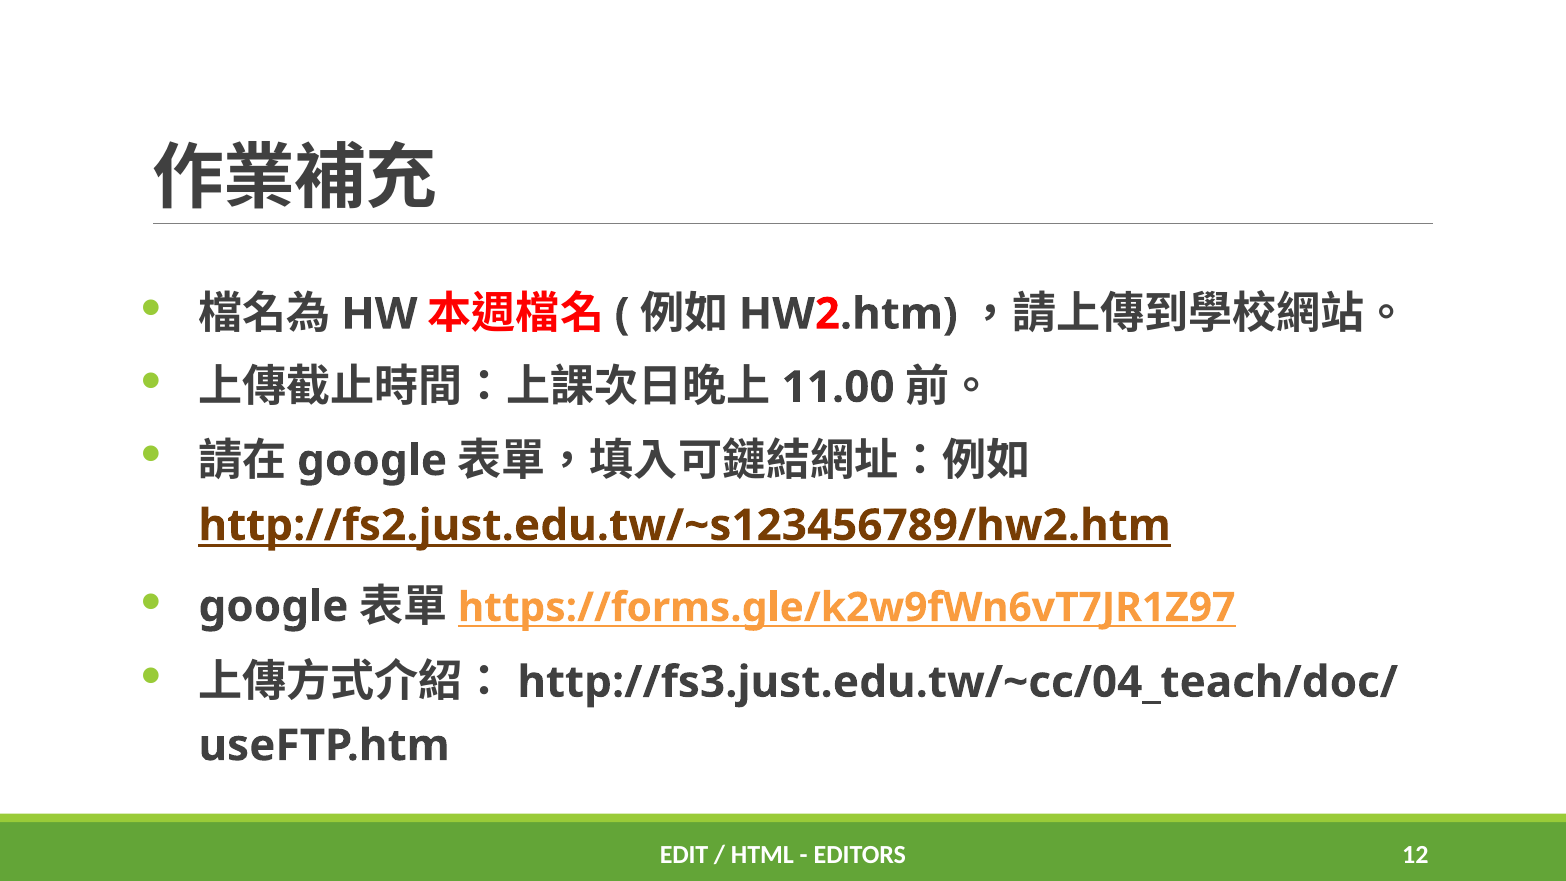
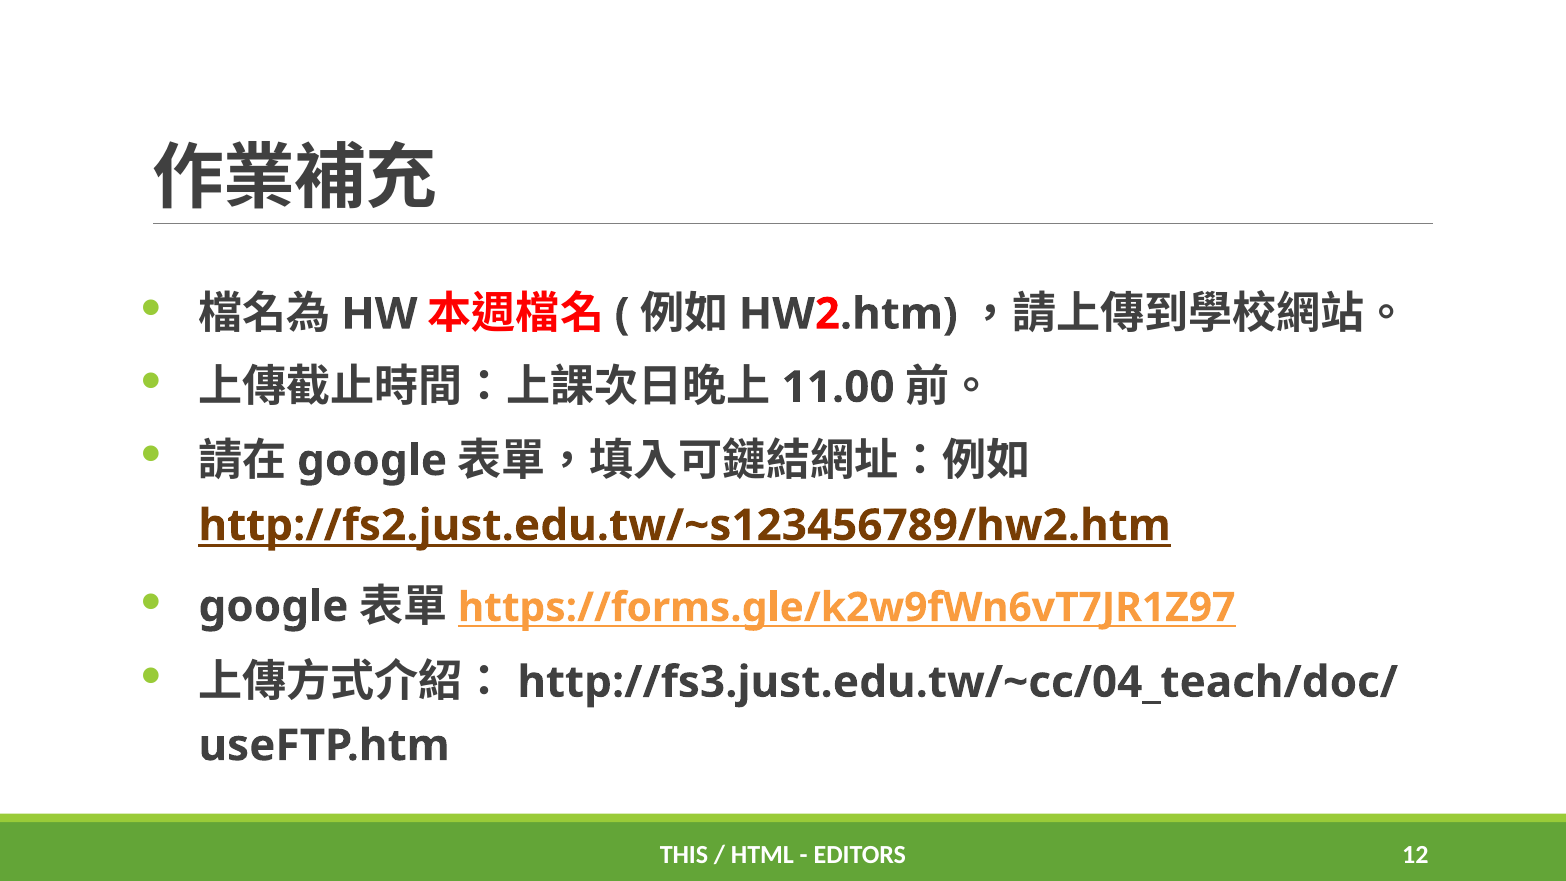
EDIT: EDIT -> THIS (684, 855)
